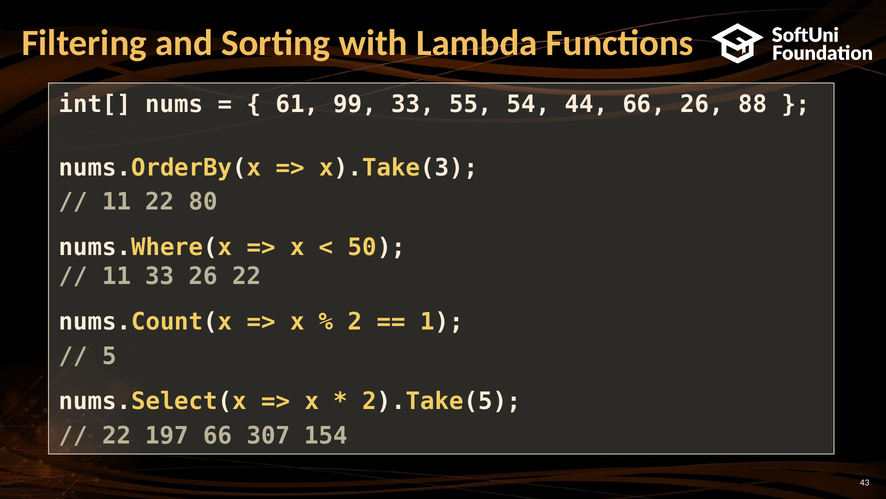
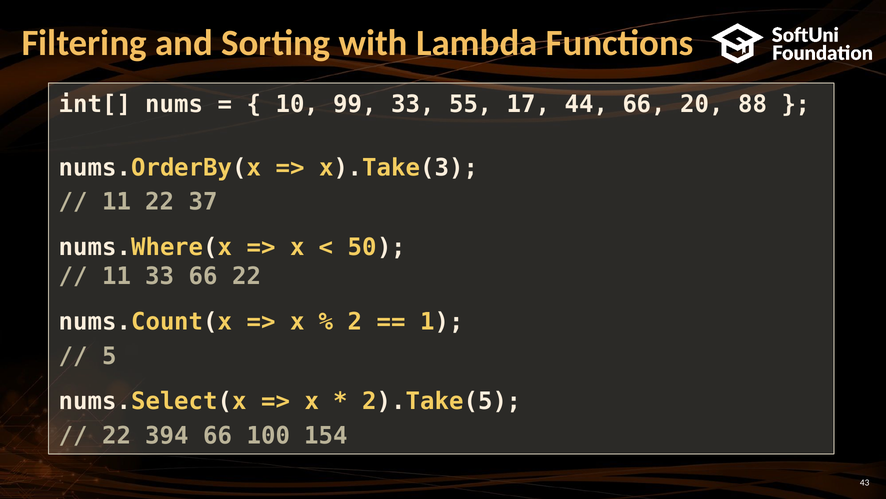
61: 61 -> 10 (297, 104)
54: 54 -> 17 (529, 104)
66 26: 26 -> 20 (702, 104)
80: 80 -> 37 (203, 202)
33 26: 26 -> 66 (203, 276)
197: 197 -> 394 (167, 436)
307: 307 -> 100 (268, 436)
